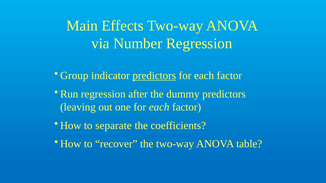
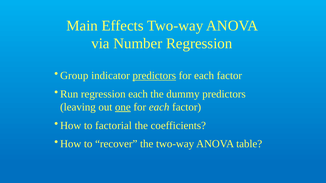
regression after: after -> each (138, 94)
one underline: none -> present (123, 107)
separate: separate -> factorial (114, 126)
